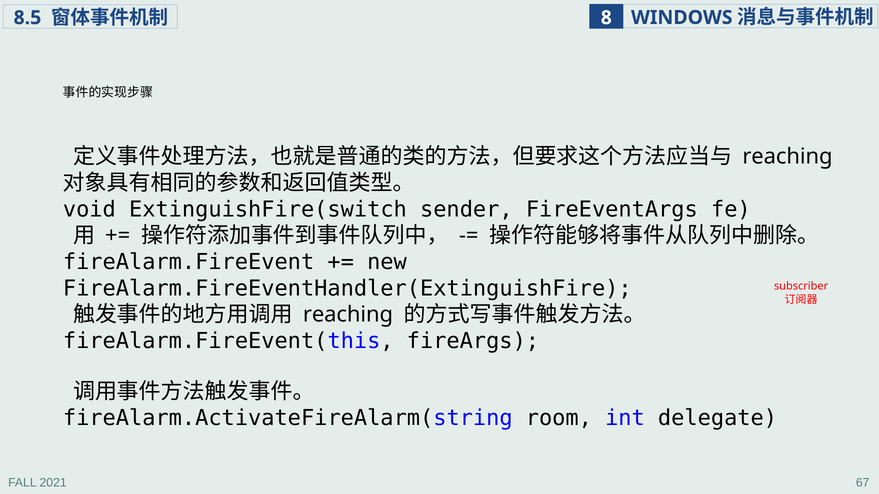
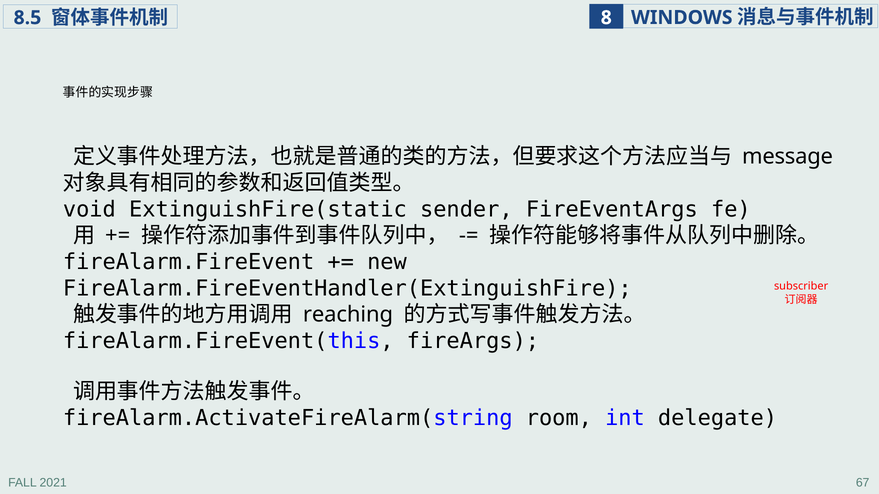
reaching: reaching -> message (788, 157)
ExtinguishFire(switch: ExtinguishFire(switch -> ExtinguishFire(static (268, 210)
